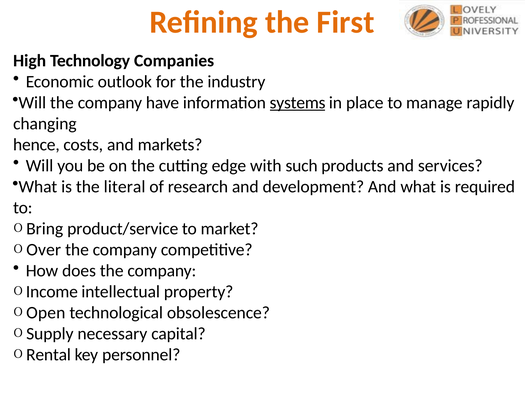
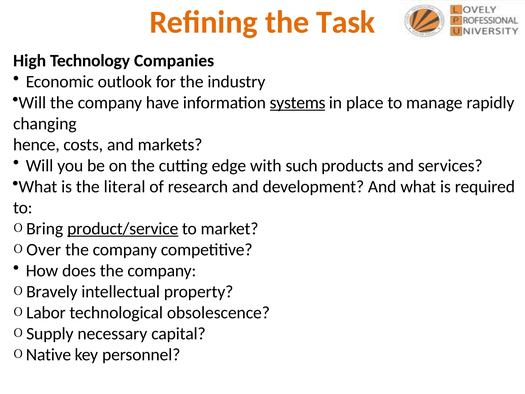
First: First -> Task (346, 22)
product/service underline: none -> present (123, 229)
Income: Income -> Bravely (52, 292)
Open: Open -> Labor (46, 313)
Rental: Rental -> Native (49, 355)
